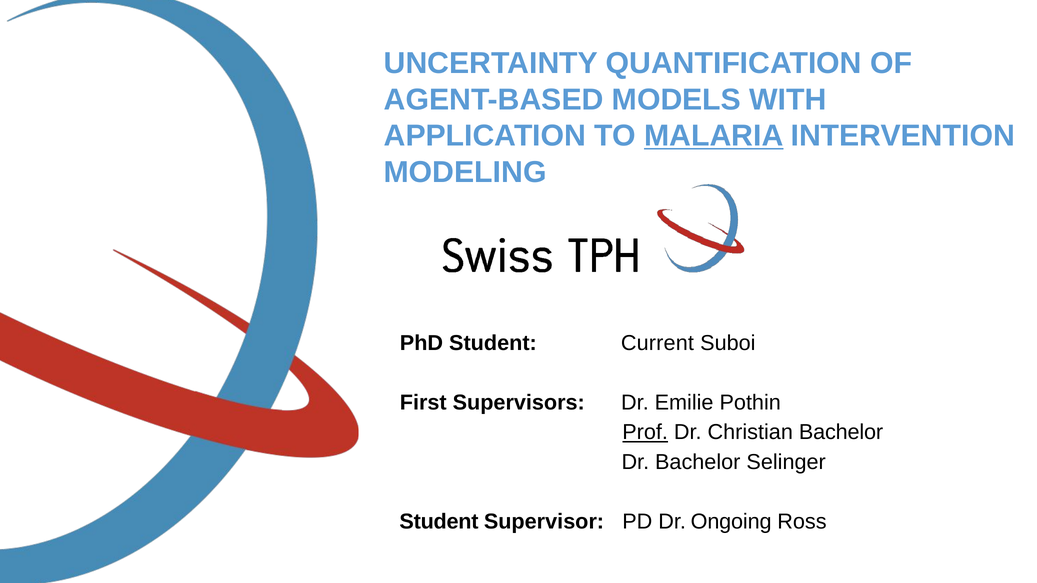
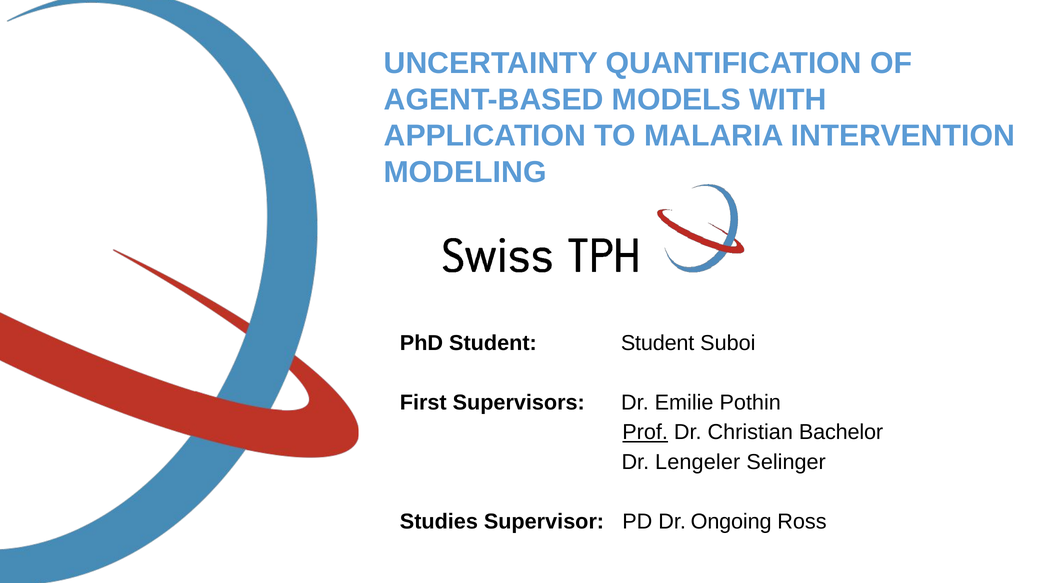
MALARIA underline: present -> none (714, 136)
Student Current: Current -> Student (658, 343)
Dr Bachelor: Bachelor -> Lengeler (698, 462)
Student: Student -> Studies (439, 522)
